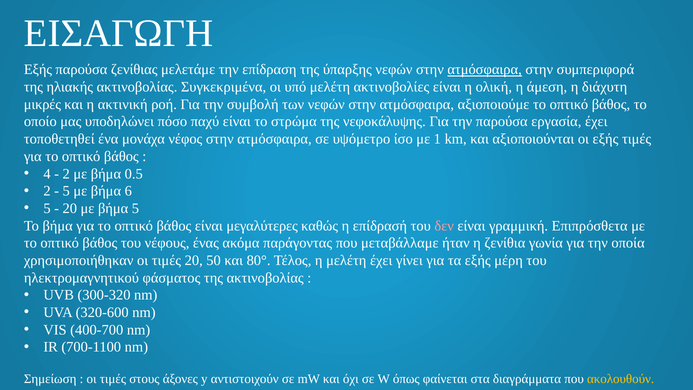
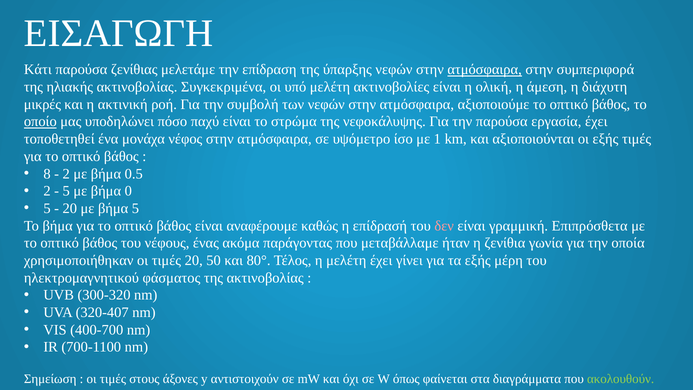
Εξής: Εξής -> Κάτι (38, 70)
οποίο underline: none -> present (40, 122)
4: 4 -> 8 (47, 174)
6: 6 -> 0 (128, 191)
μεγαλύτερες: μεγαλύτερες -> αναφέρουμε (262, 226)
320-600: 320-600 -> 320-407 (102, 312)
ακολουθούν colour: yellow -> light green (621, 379)
